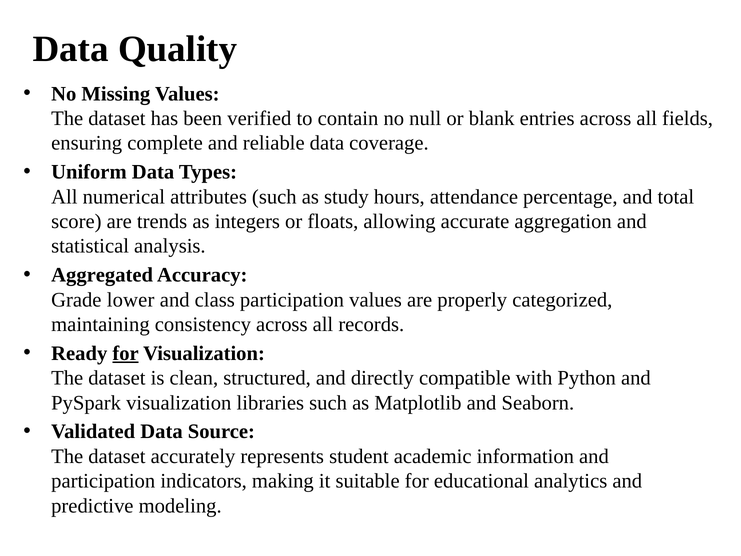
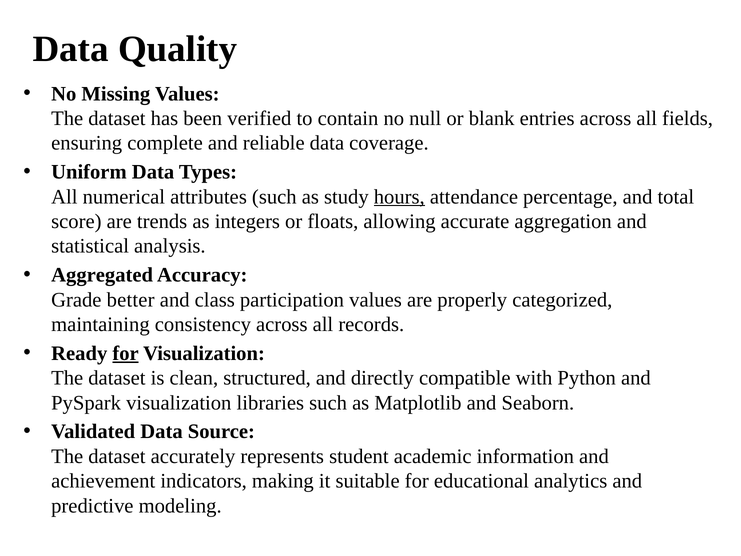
hours underline: none -> present (399, 197)
lower: lower -> better (131, 300)
participation: participation -> achievement (103, 481)
